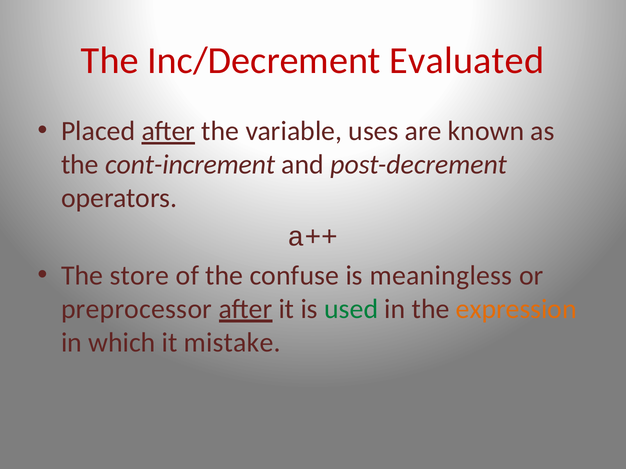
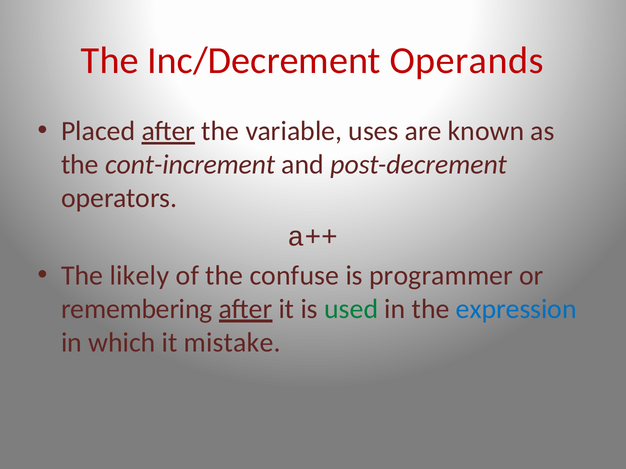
Evaluated: Evaluated -> Operands (467, 61)
store: store -> likely (139, 276)
meaningless: meaningless -> programmer (441, 276)
preprocessor: preprocessor -> remembering (137, 309)
expression colour: orange -> blue (516, 309)
